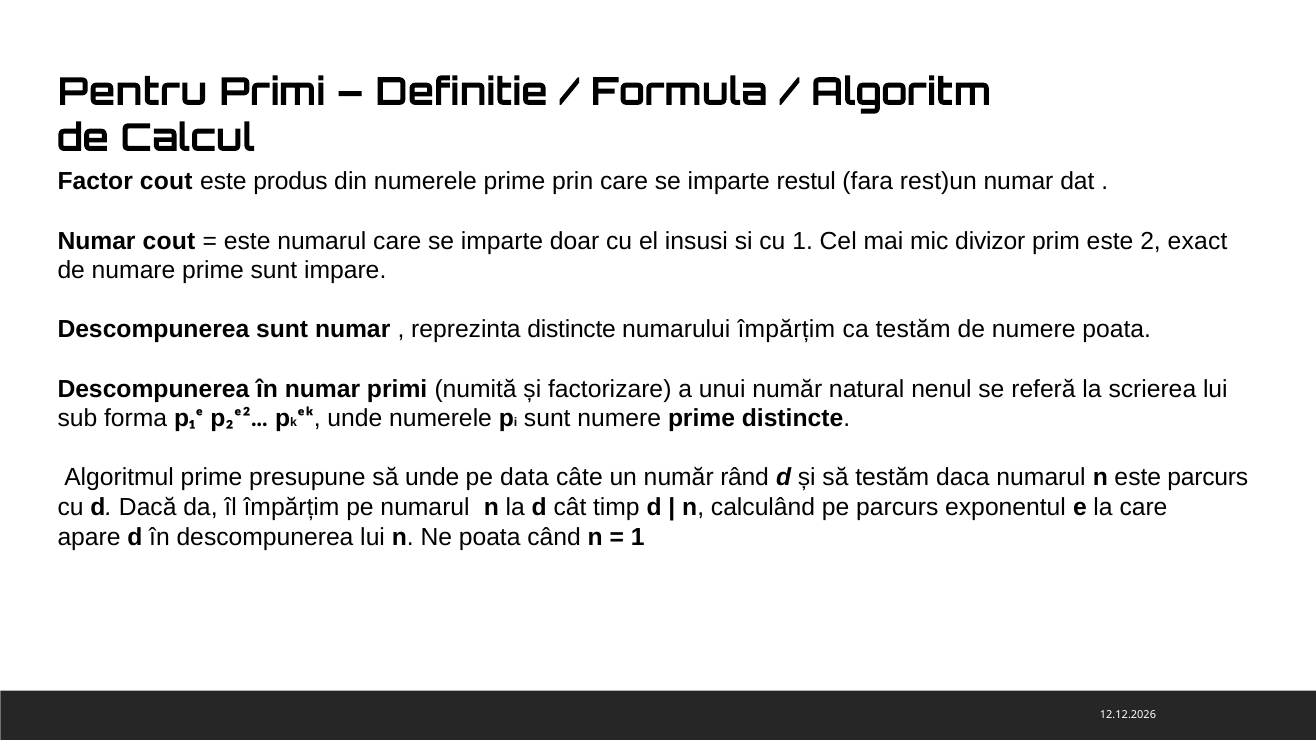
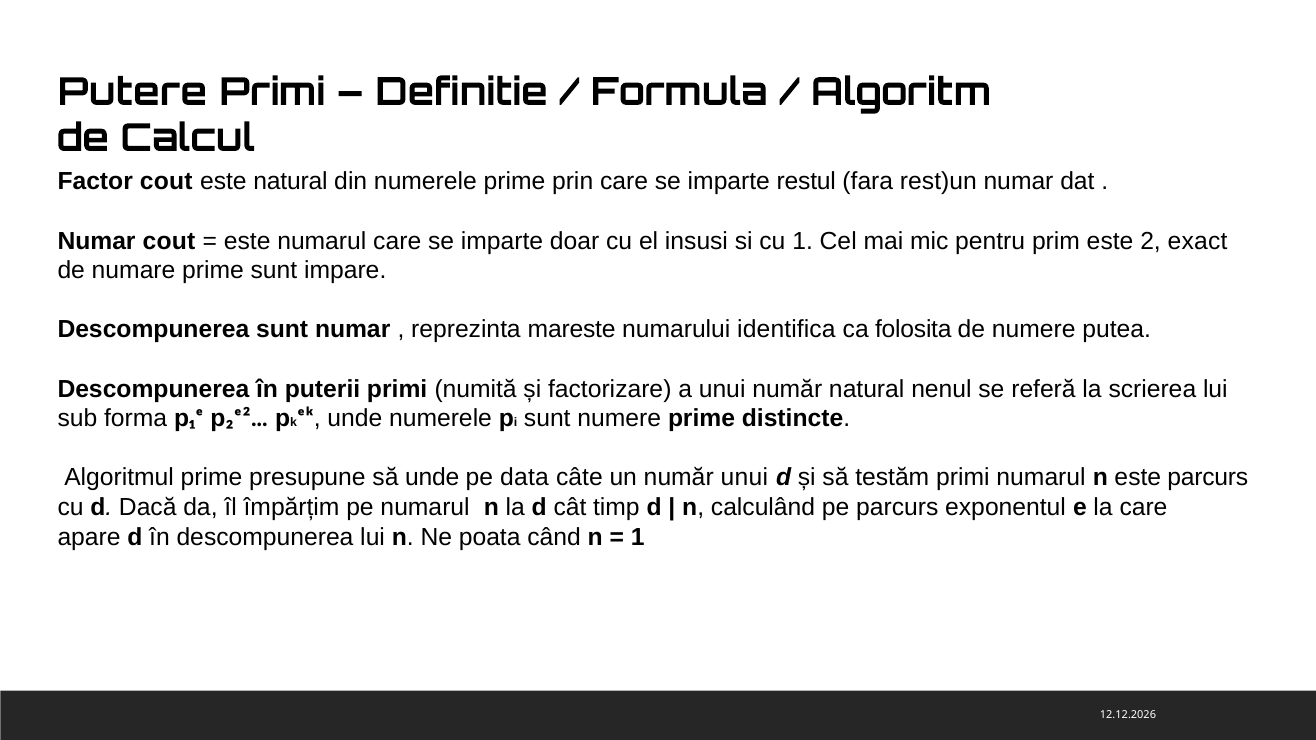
Pentru: Pentru -> Putere (133, 92)
este produs: produs -> natural (290, 182)
divizor: divizor -> pentru (990, 241)
reprezinta distincte: distincte -> mareste (572, 330)
numarului împărțim: împărțim -> identifica (786, 330)
ca testăm: testăm -> folosita (913, 330)
numere poata: poata -> putea (1117, 330)
în numar: numar -> puterii (323, 389)
număr rând: rând -> unui (744, 478)
testăm daca: daca -> primi (963, 478)
